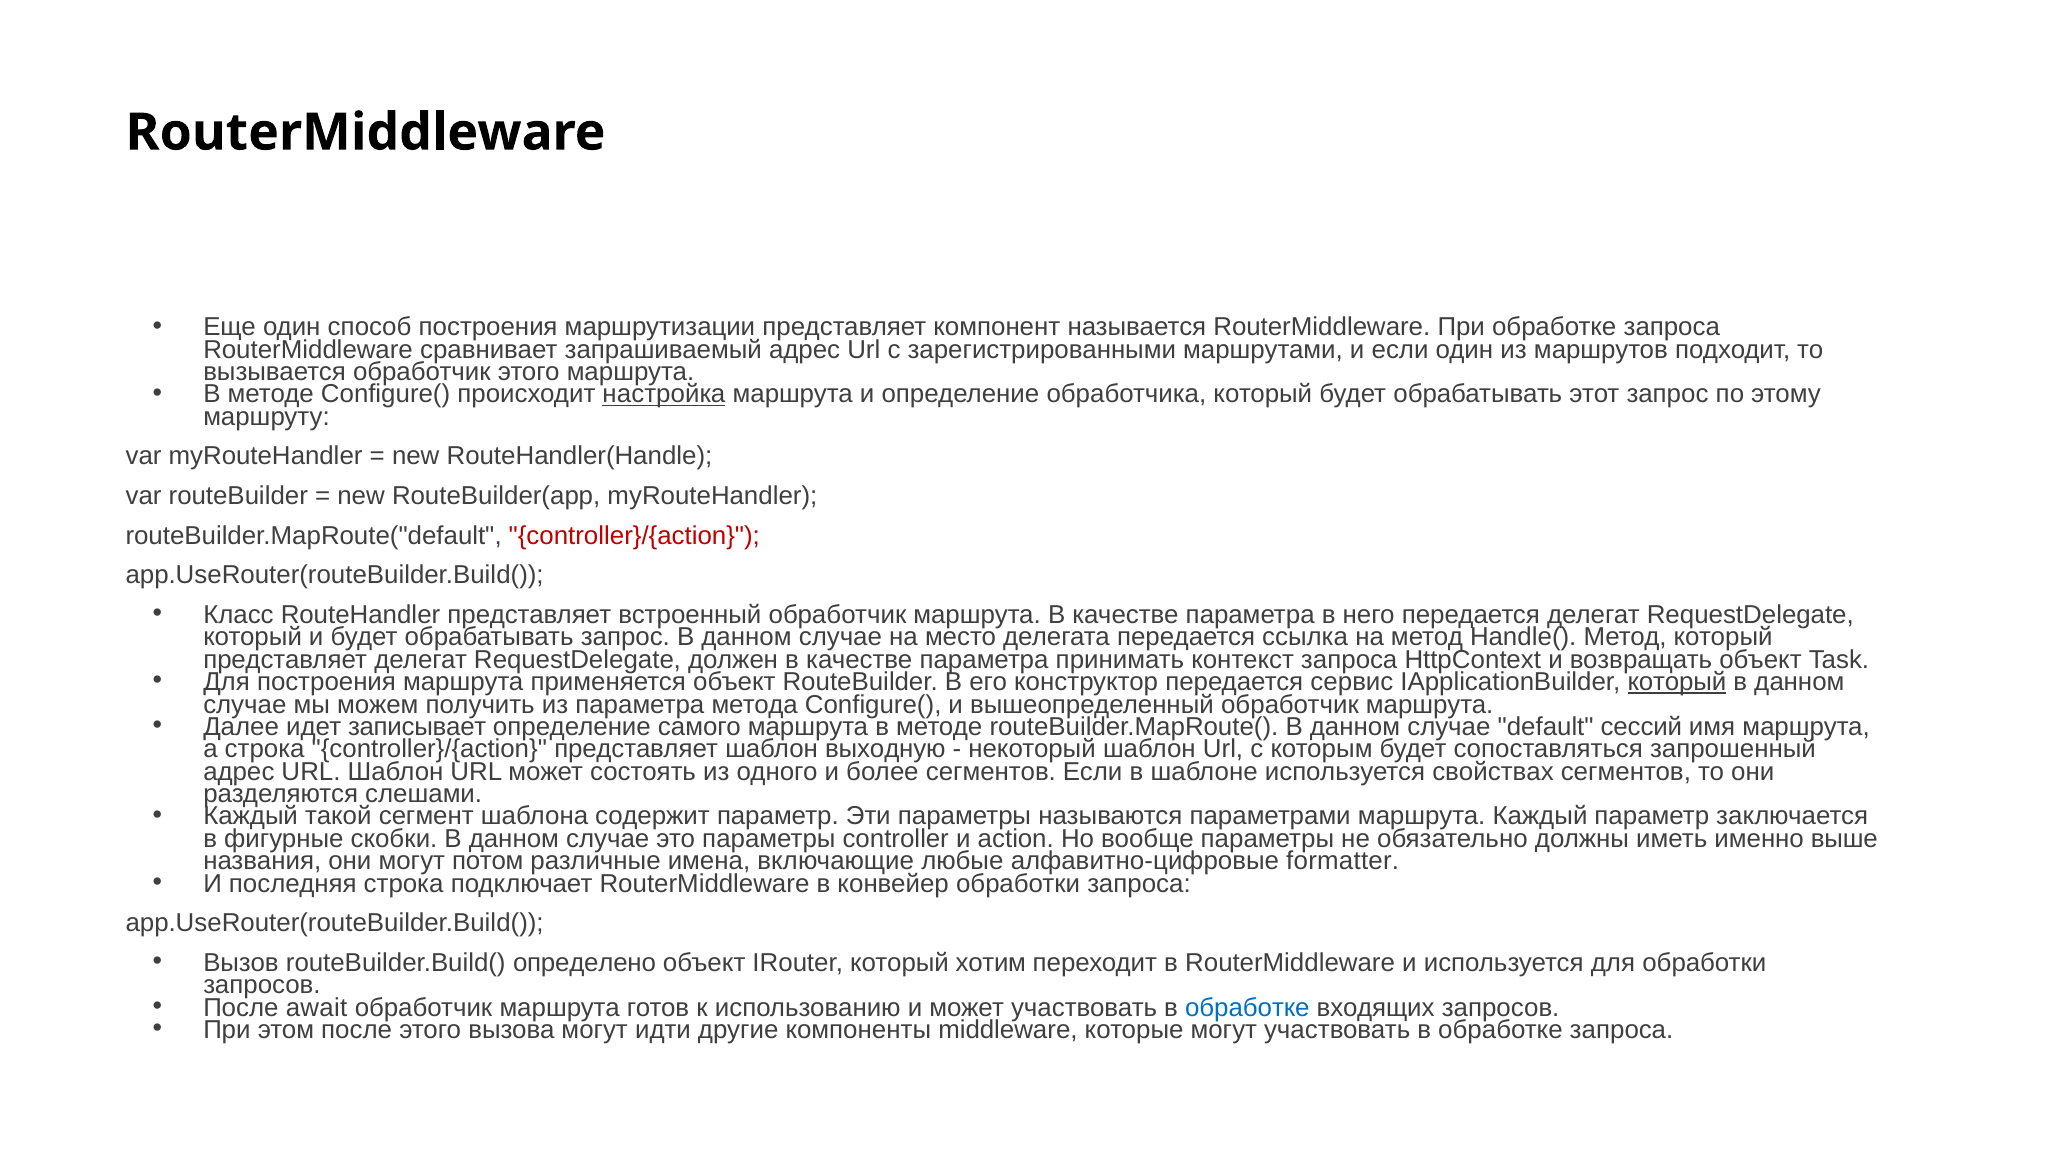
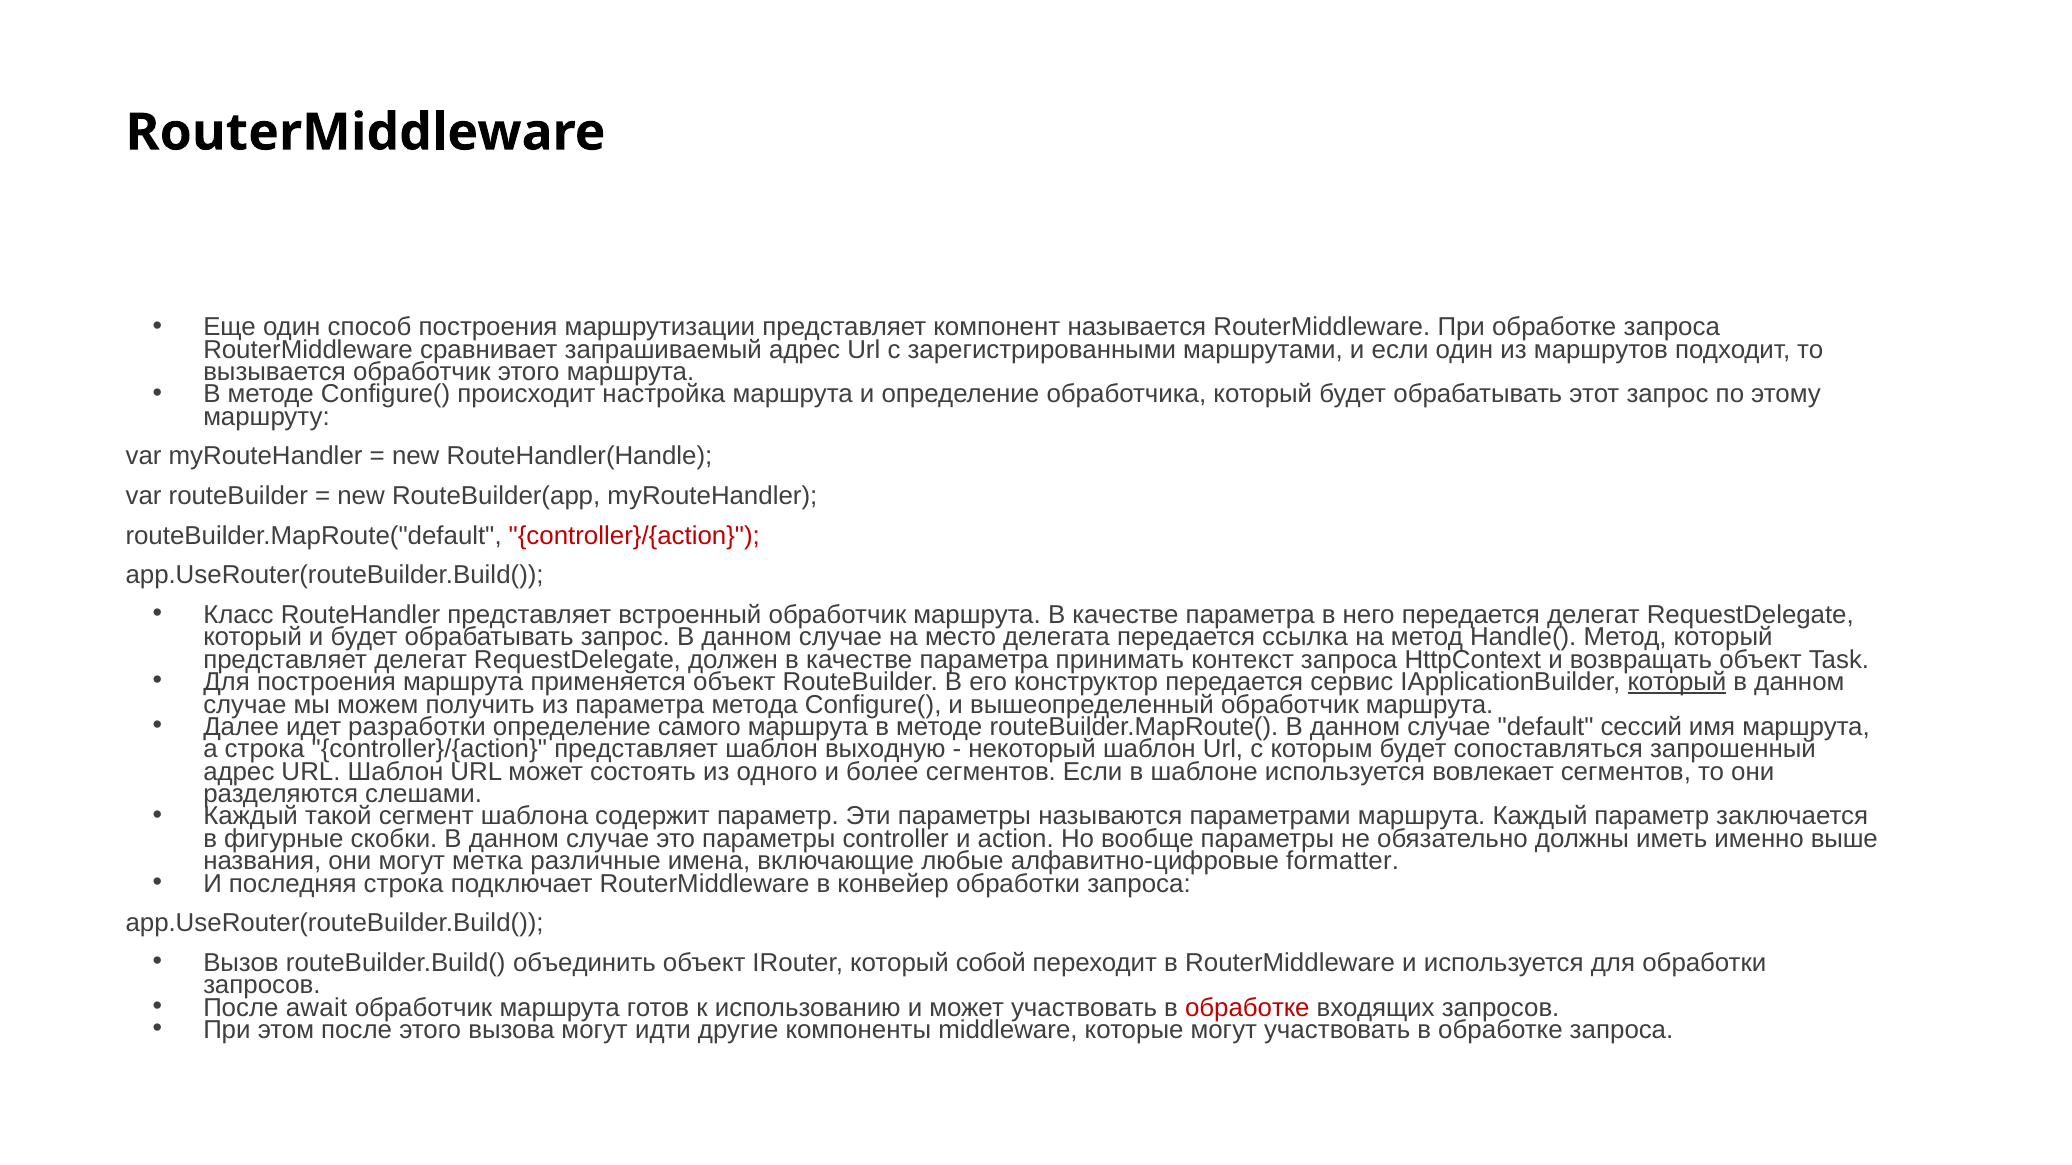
настройка underline: present -> none (664, 395)
записывает: записывает -> разработки (417, 727)
свойствах: свойствах -> вовлекает (1493, 772)
потом: потом -> метка (487, 862)
определено: определено -> объединить (584, 963)
хотим: хотим -> собой (991, 963)
обработке colour: blue -> red (1247, 1008)
